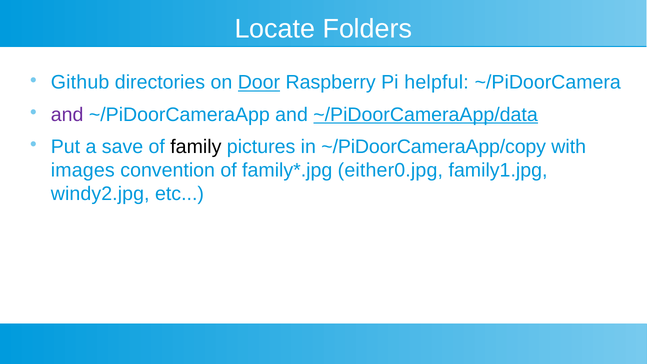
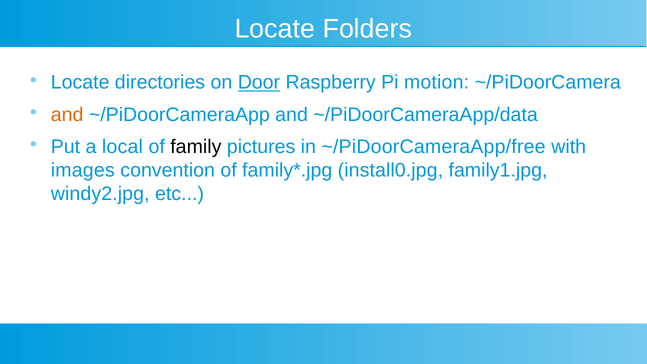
Github: Github -> Locate (80, 82)
helpful: helpful -> motion (437, 82)
and colour: purple -> orange (67, 115)
~/PiDoorCameraApp/data underline: present -> none (426, 115)
save: save -> local (122, 147)
~/PiDoorCameraApp/copy: ~/PiDoorCameraApp/copy -> ~/PiDoorCameraApp/free (434, 147)
either0.jpg: either0.jpg -> install0.jpg (390, 170)
